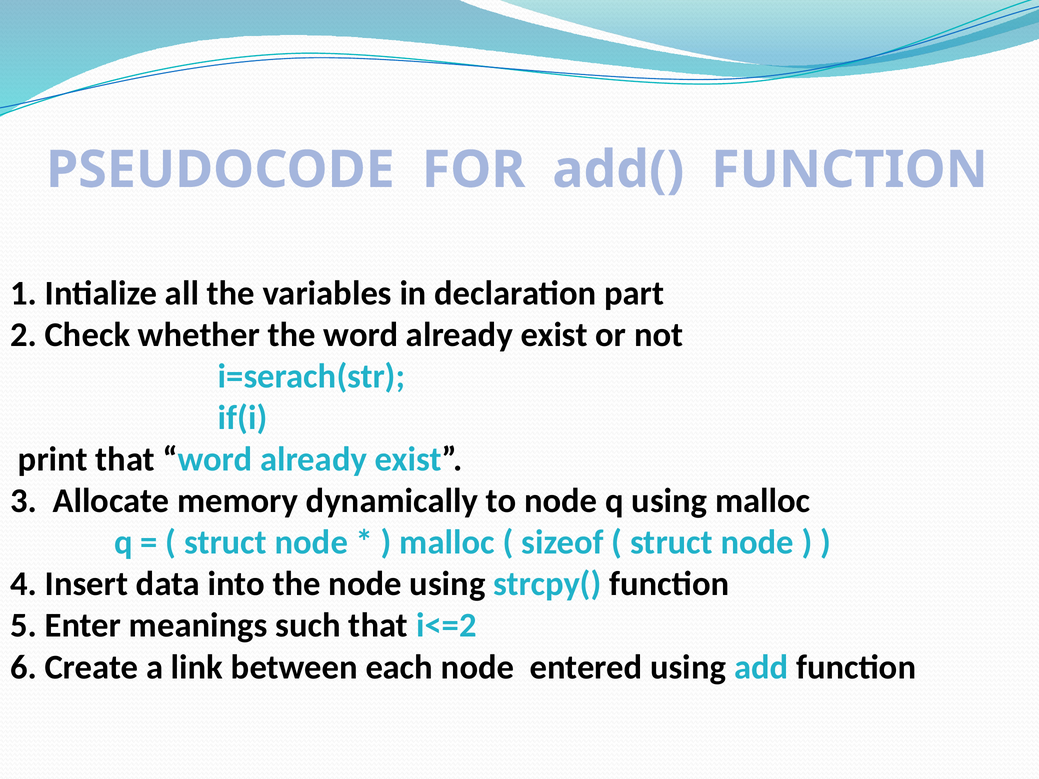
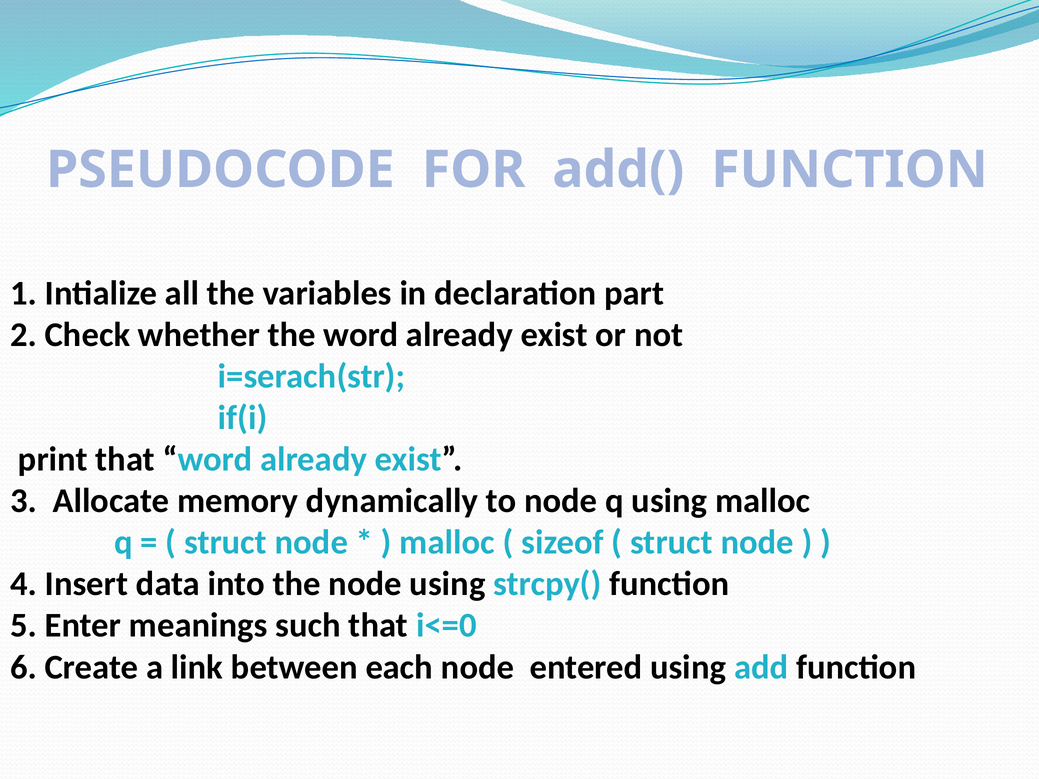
i<=2: i<=2 -> i<=0 (446, 626)
